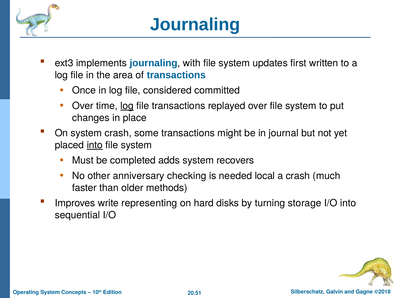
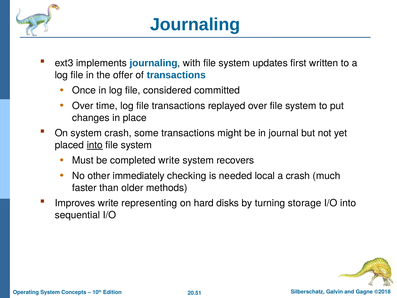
area: area -> offer (123, 75)
log underline: present -> none (127, 106)
completed adds: adds -> write (169, 160)
anniversary: anniversary -> immediately (139, 176)
